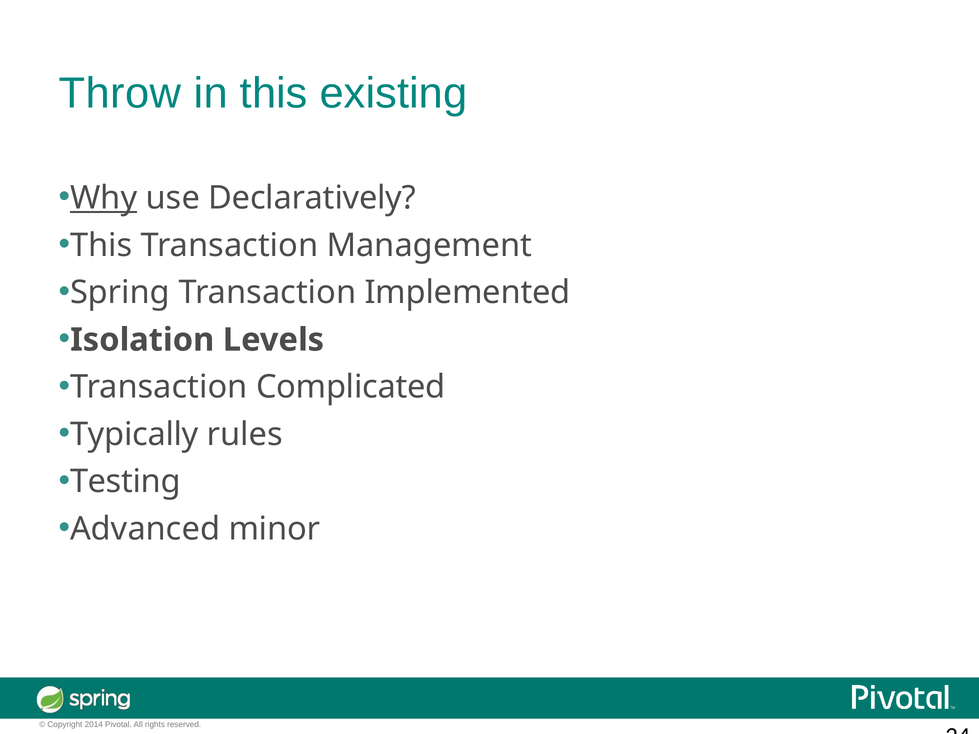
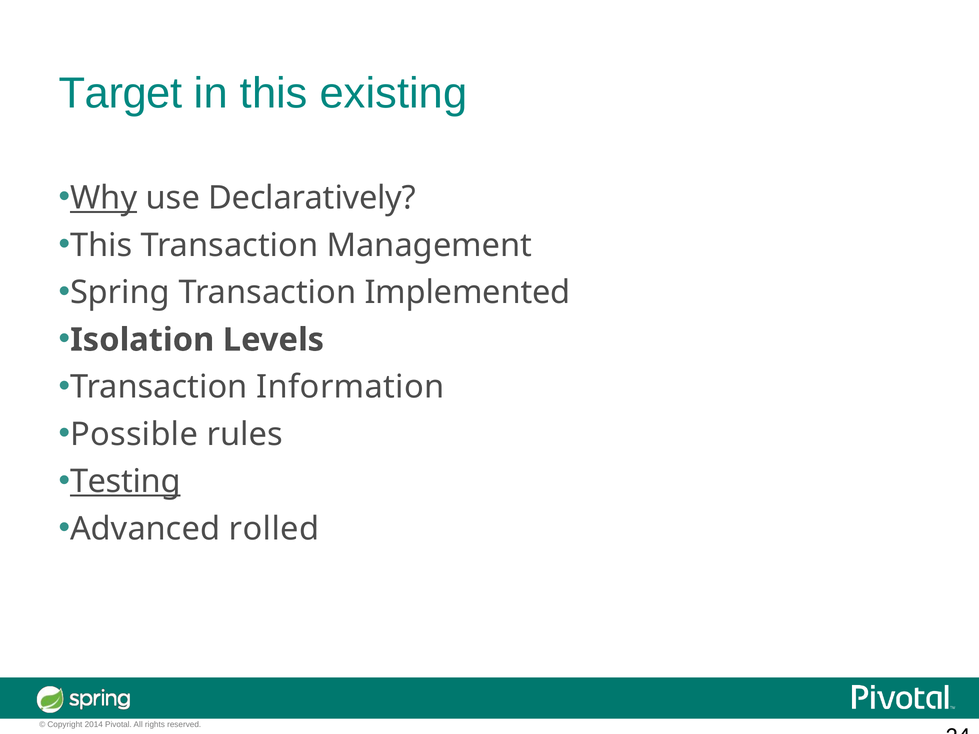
Throw: Throw -> Target (120, 94)
Complicated: Complicated -> Information (350, 387)
Typically: Typically -> Possible (134, 435)
Testing underline: none -> present (125, 482)
minor: minor -> rolled (274, 529)
